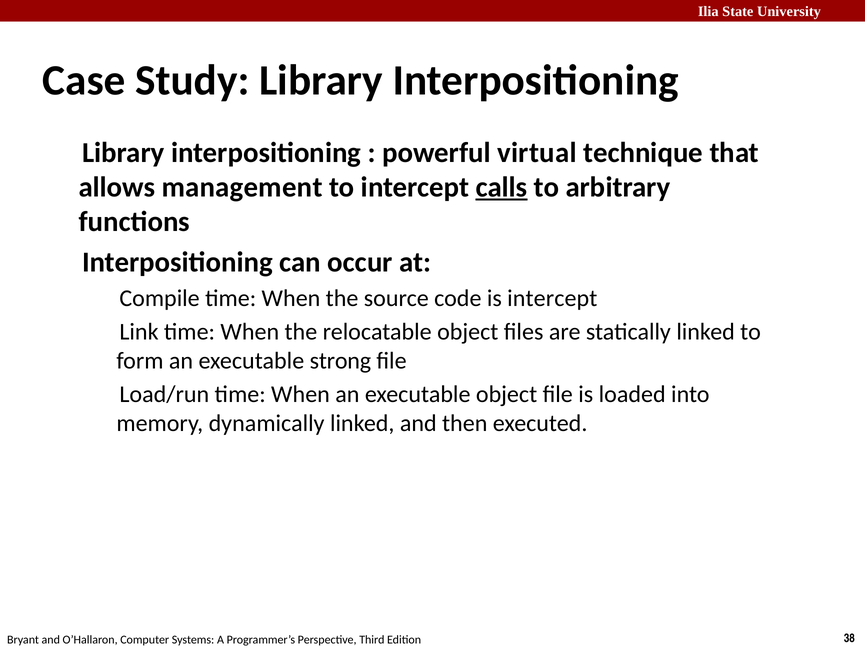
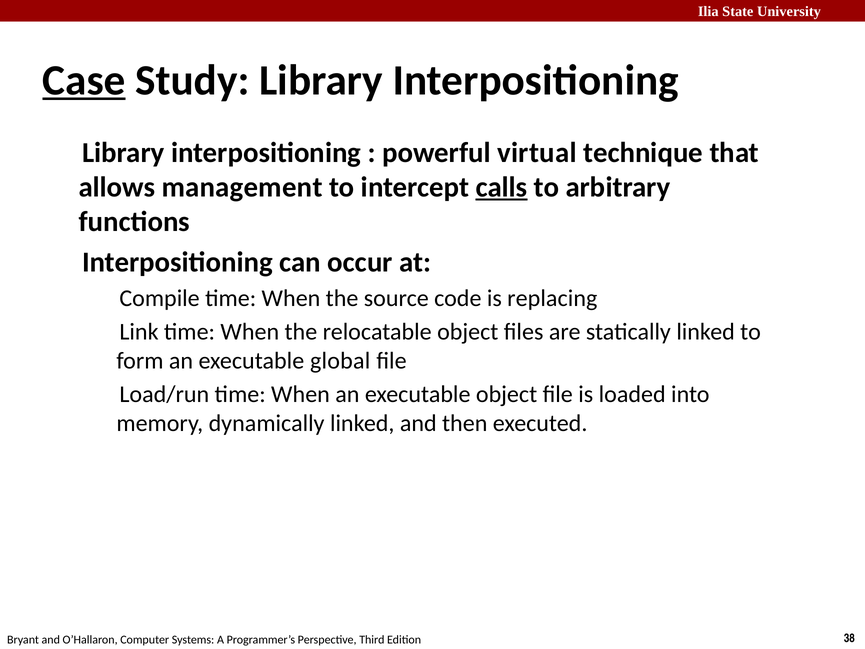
Case underline: none -> present (84, 80)
is intercept: intercept -> replacing (552, 298)
strong: strong -> global (340, 361)
